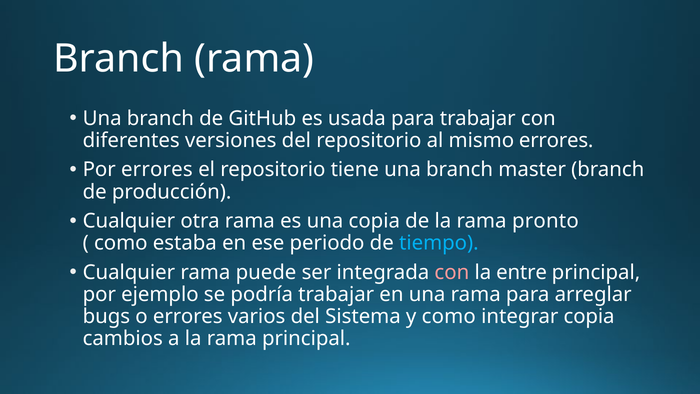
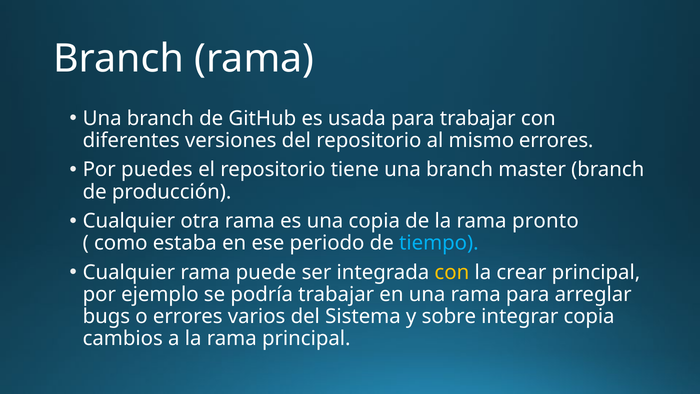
Por errores: errores -> puedes (157, 170)
con colour: pink -> yellow (452, 272)
entre: entre -> crear (521, 272)
y como: como -> sobre (449, 316)
